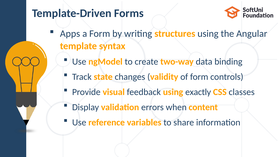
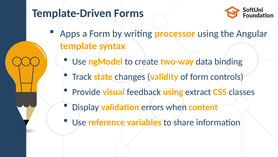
structures: structures -> processor (175, 34)
exactly: exactly -> extract (198, 92)
